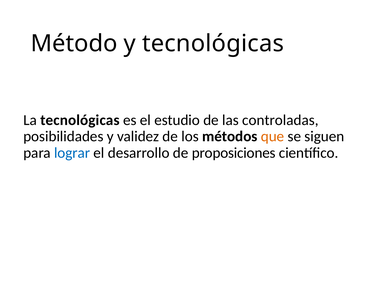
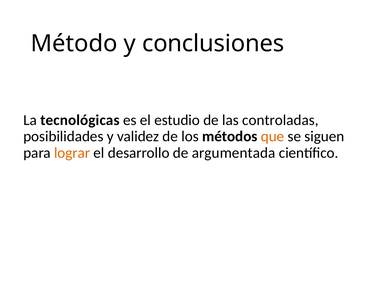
y tecnológicas: tecnológicas -> conclusiones (213, 44)
lograr colour: blue -> orange (72, 153)
proposiciones: proposiciones -> argumentada (234, 153)
